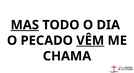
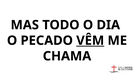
MAS underline: present -> none (25, 25)
